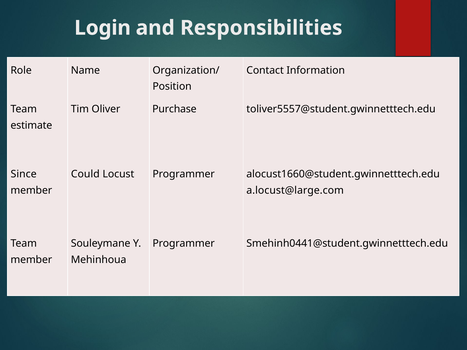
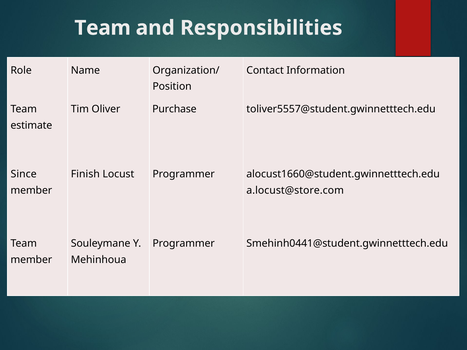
Login: Login -> Team (103, 28)
Could: Could -> Finish (85, 174)
a.locust@large.com: a.locust@large.com -> a.locust@store.com (295, 190)
